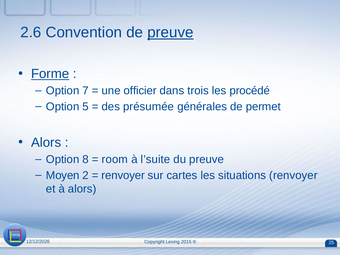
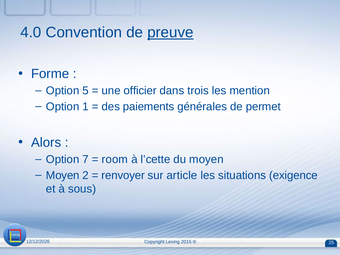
2.6: 2.6 -> 4.0 (31, 33)
Forme underline: present -> none (50, 74)
7: 7 -> 5 (86, 91)
procédé: procédé -> mention (250, 91)
5: 5 -> 1 (86, 107)
présumée: présumée -> paiements (149, 107)
8: 8 -> 7 (86, 159)
l’suite: l’suite -> l’cette (156, 159)
du preuve: preuve -> moyen (206, 159)
cartes: cartes -> article (182, 175)
situations renvoyer: renvoyer -> exigence (293, 175)
à alors: alors -> sous (82, 189)
